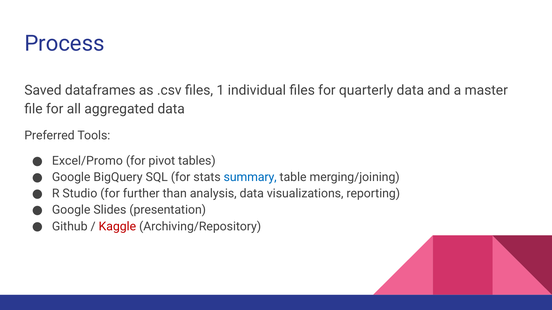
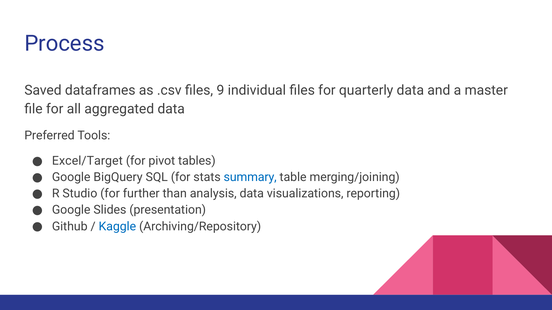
1: 1 -> 9 (220, 90)
Excel/Promo: Excel/Promo -> Excel/Target (87, 161)
Kaggle colour: red -> blue (117, 227)
